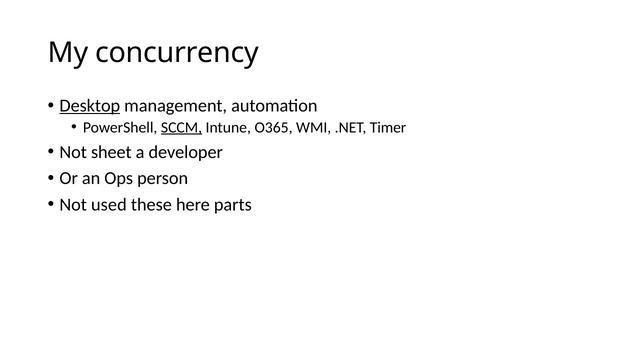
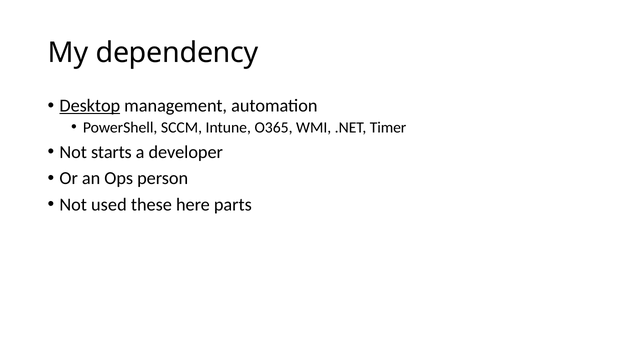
concurrency: concurrency -> dependency (177, 53)
SCCM underline: present -> none (182, 127)
sheet: sheet -> starts (111, 152)
